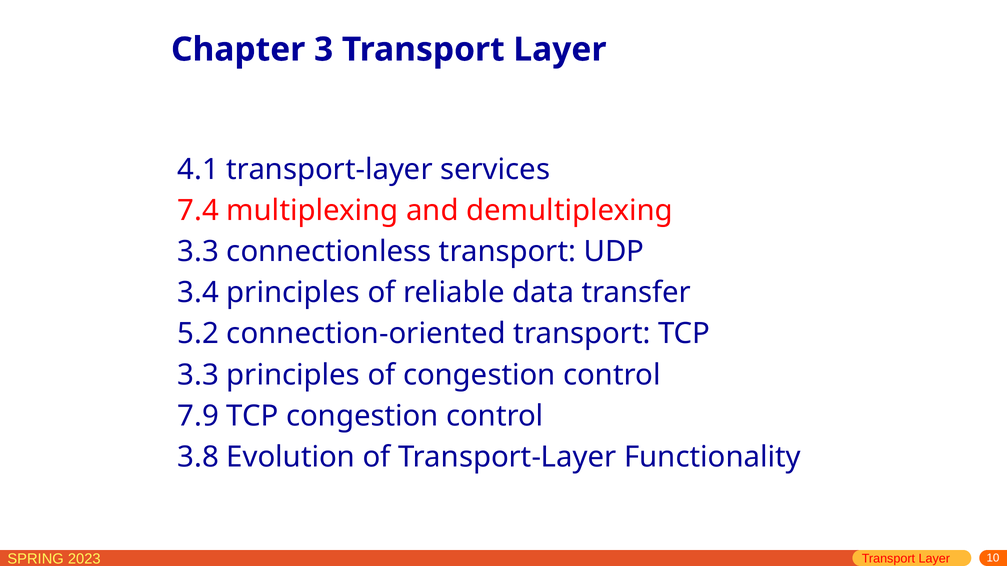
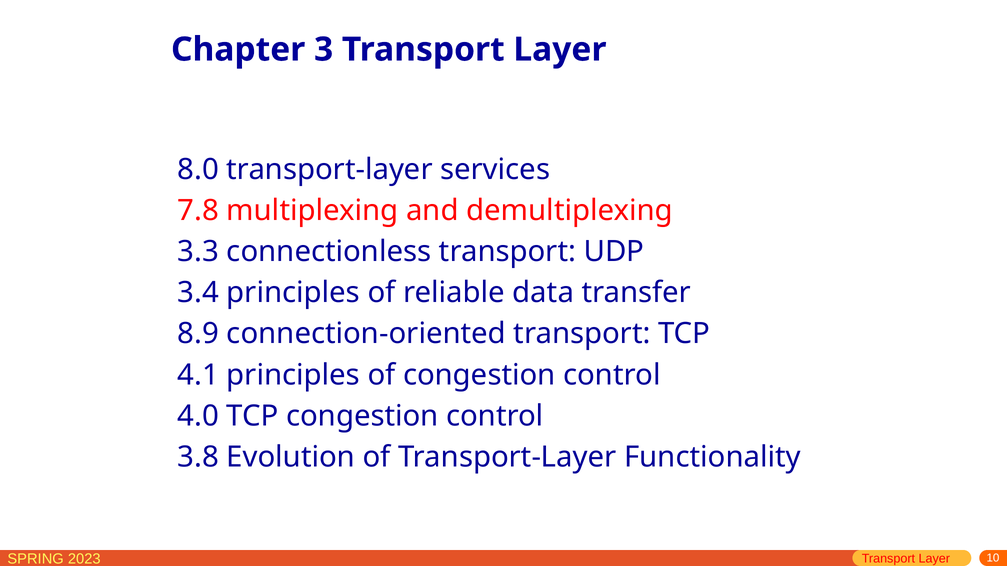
4.1: 4.1 -> 8.0 (198, 170)
7.4: 7.4 -> 7.8 (198, 211)
5.2: 5.2 -> 8.9 (198, 334)
3.3: 3.3 -> 4.1 (198, 375)
7.9: 7.9 -> 4.0 (198, 416)
